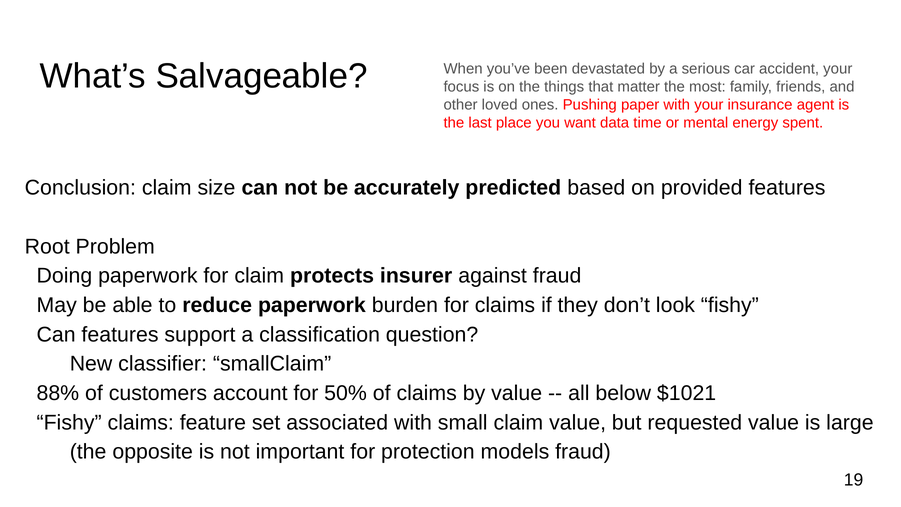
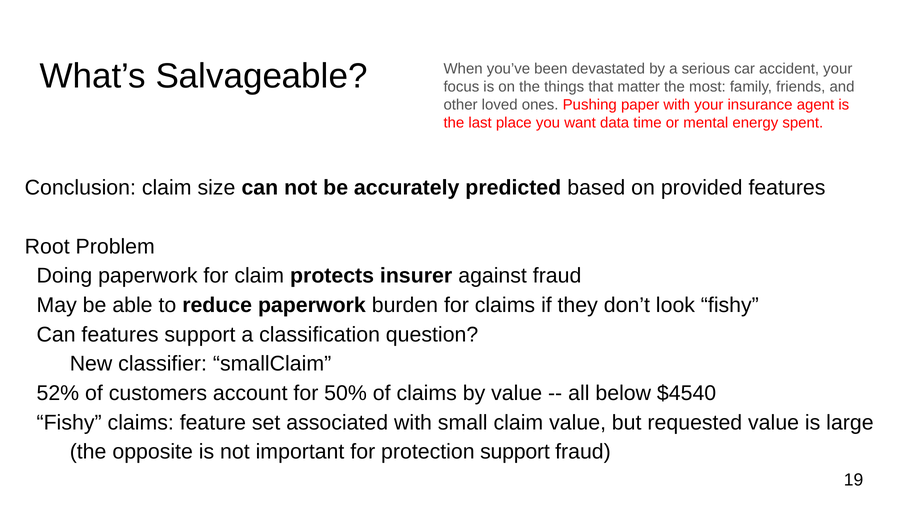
88%: 88% -> 52% (58, 393)
$1021: $1021 -> $4540 (687, 393)
protection models: models -> support (515, 452)
